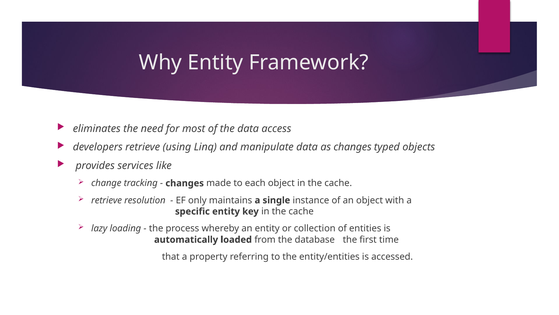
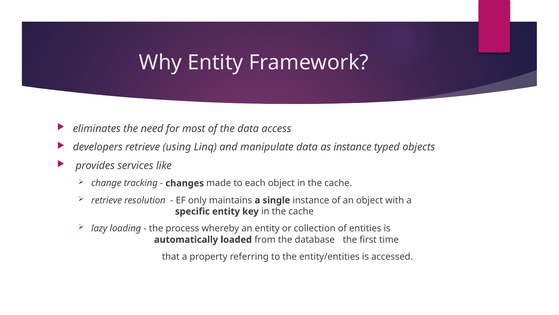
as changes: changes -> instance (353, 147)
